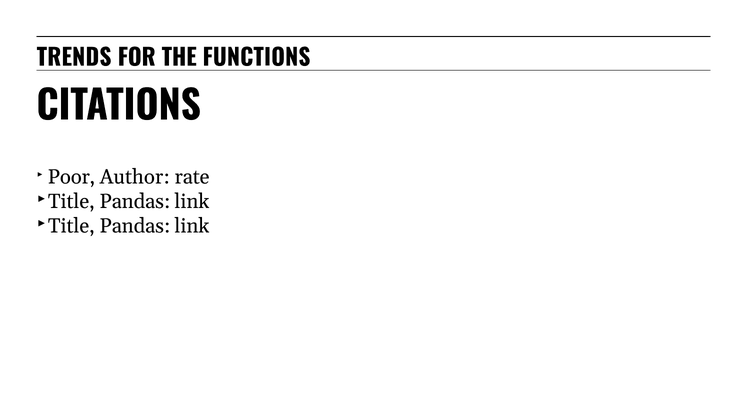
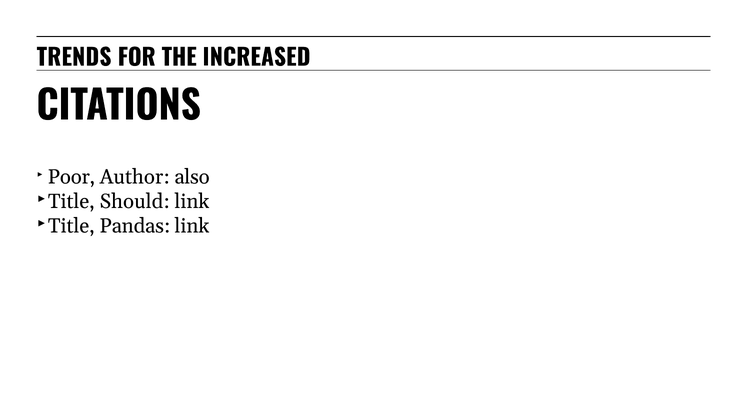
FUNCTIONS: FUNCTIONS -> INCREASED (257, 58)
rate: rate -> also (192, 177)
Pandas: Pandas -> Should (135, 201)
